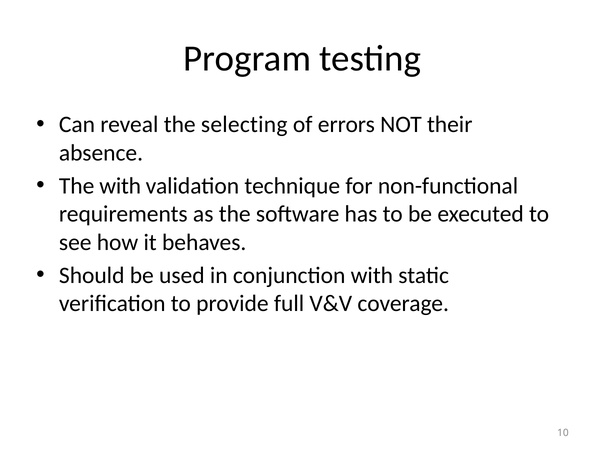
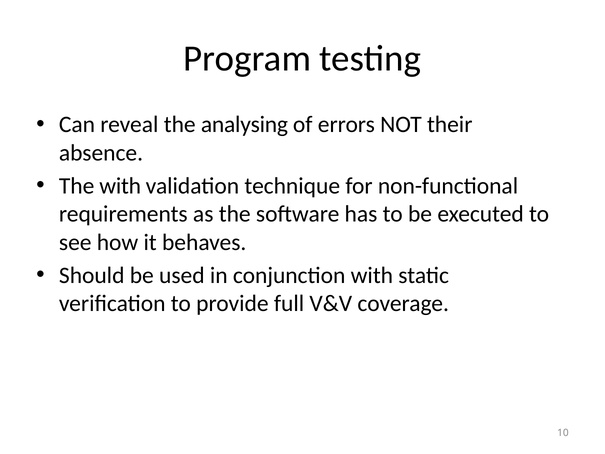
selecting: selecting -> analysing (244, 125)
